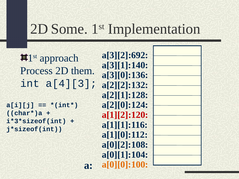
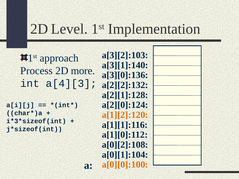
Some: Some -> Level (69, 29)
a[3][2]:692: a[3][2]:692 -> a[3][2]:103 (125, 55)
them: them -> more (83, 71)
a[1][2]:120 colour: red -> orange (125, 115)
